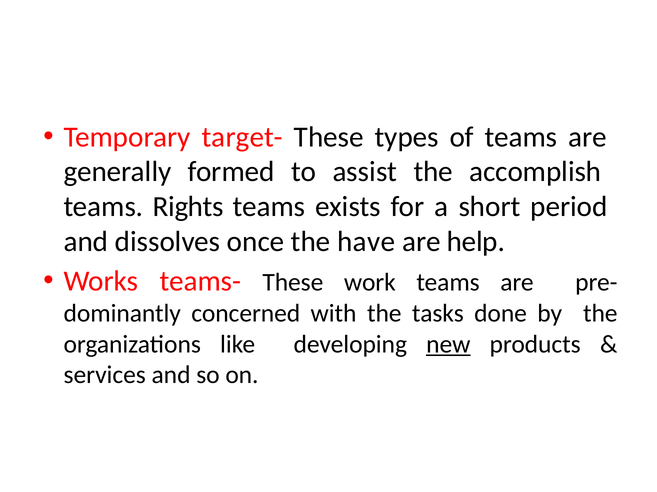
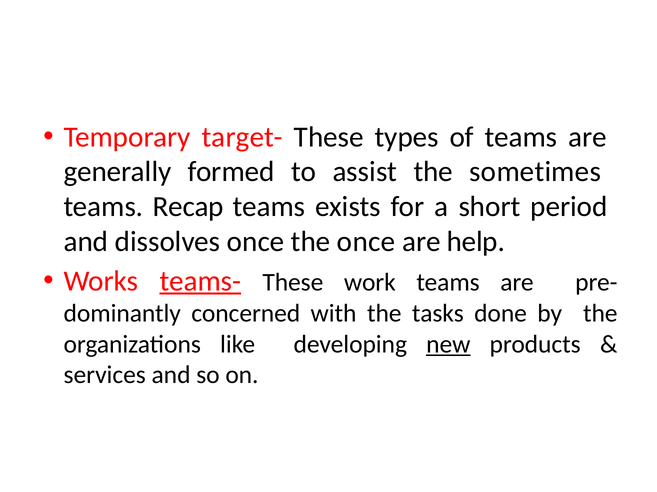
accomplish: accomplish -> sometimes (535, 172)
Rights: Rights -> Recap (188, 207)
the have: have -> once (366, 242)
teams- underline: none -> present (200, 281)
